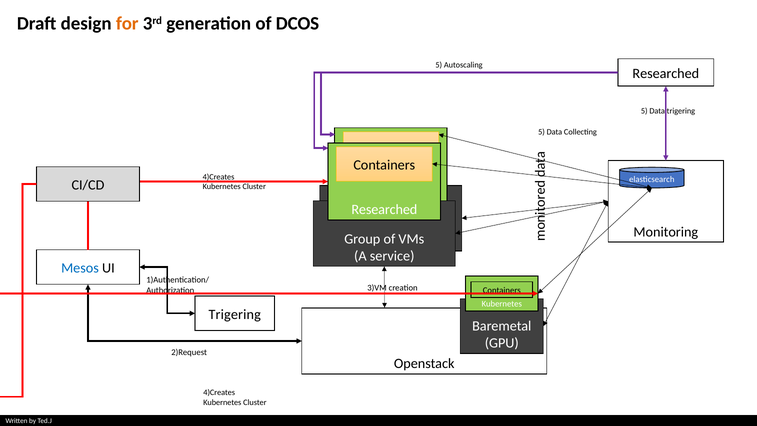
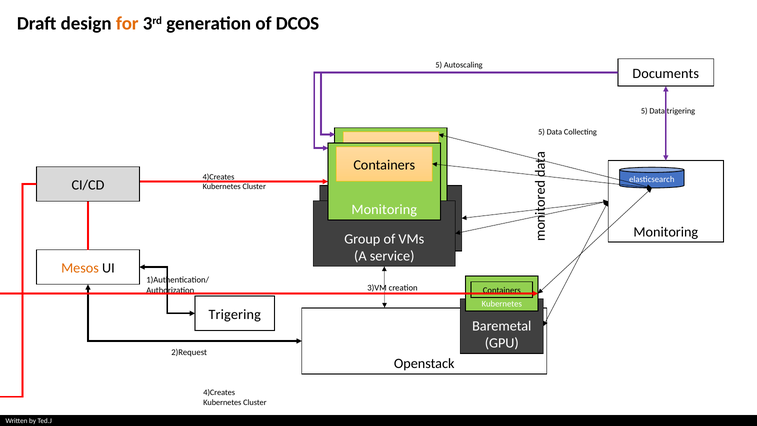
Researched: Researched -> Documents (666, 73)
Researched: Researched -> Monitoring (384, 210)
Mesos colour: blue -> orange (80, 268)
